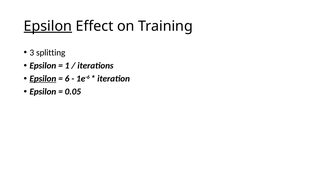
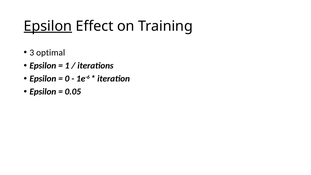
splitting: splitting -> optimal (51, 53)
Epsilon underline: present -> none (43, 79)
6: 6 -> 0 (67, 79)
